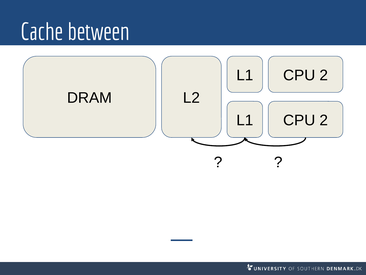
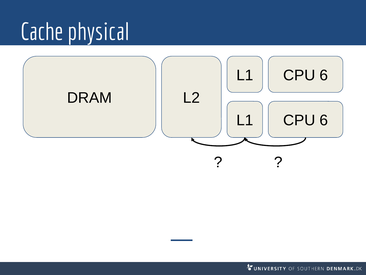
between: between -> physical (99, 32)
2: 2 -> 6 (324, 75)
2: 2 -> 6 (324, 120)
